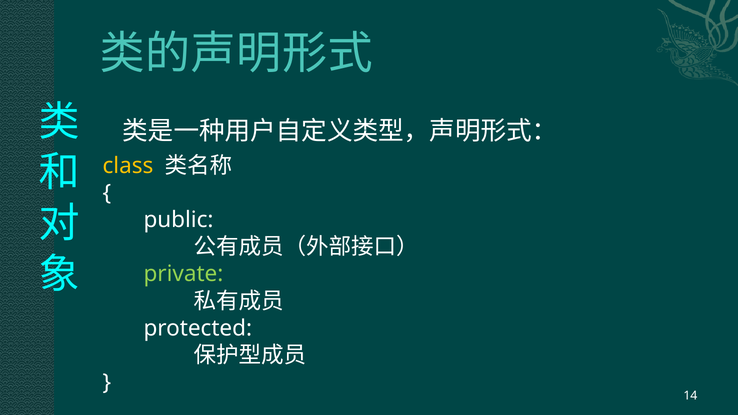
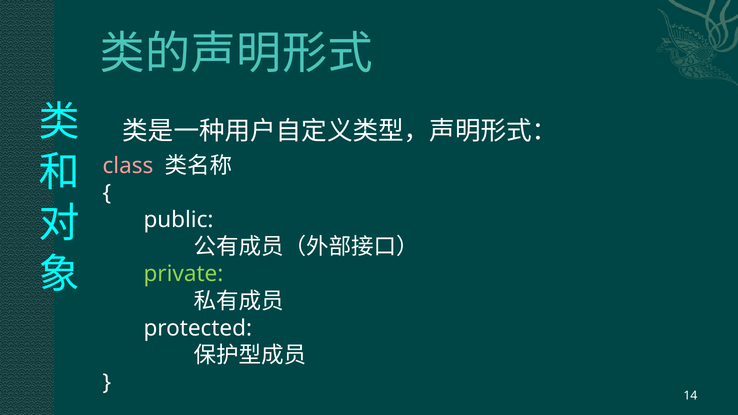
class colour: yellow -> pink (128, 166)
